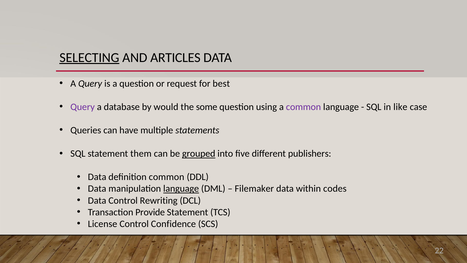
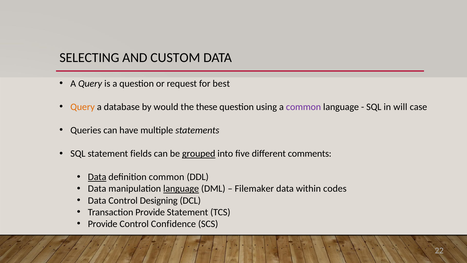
SELECTING underline: present -> none (89, 58)
ARTICLES: ARTICLES -> CUSTOM (175, 58)
Query colour: purple -> orange (83, 107)
some: some -> these (207, 107)
like: like -> will (400, 107)
them: them -> fields (141, 154)
publishers: publishers -> comments (310, 154)
Data underline: none -> present (97, 177)
Rewriting: Rewriting -> Designing (159, 200)
License: License -> Provide (103, 224)
